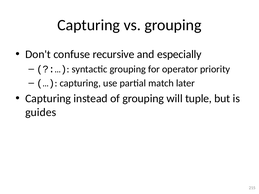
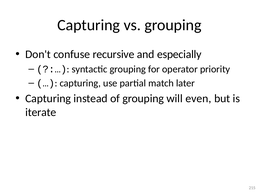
tuple: tuple -> even (198, 99)
guides: guides -> iterate (41, 112)
